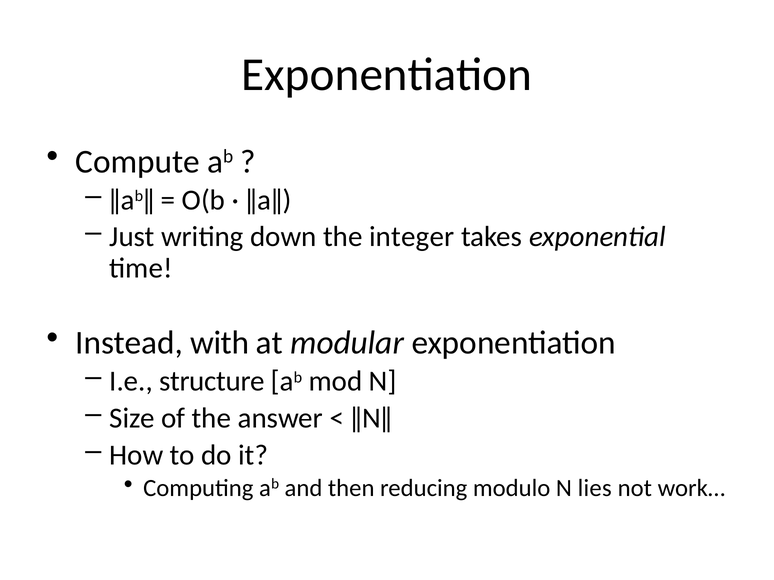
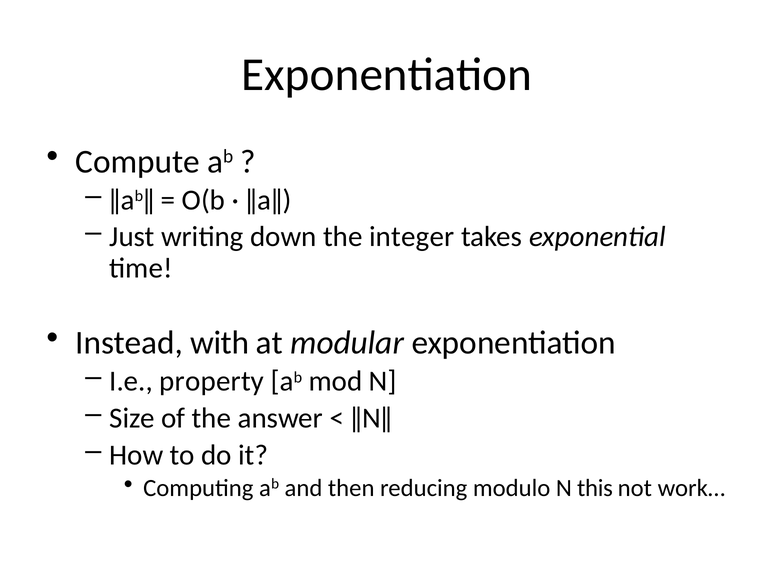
structure: structure -> property (212, 382)
lies: lies -> this (595, 488)
